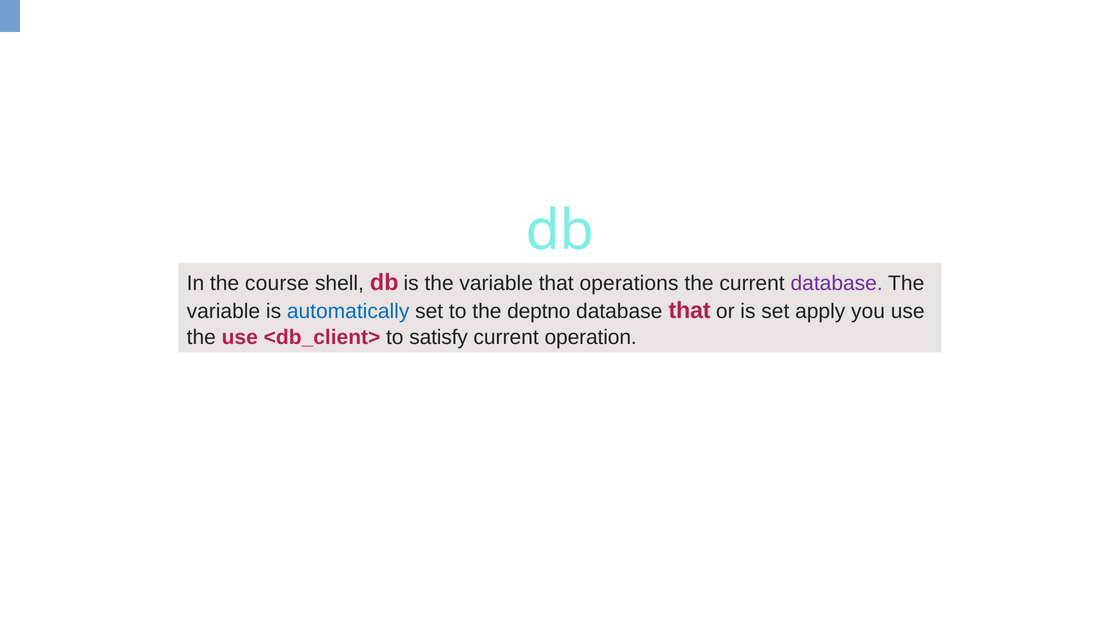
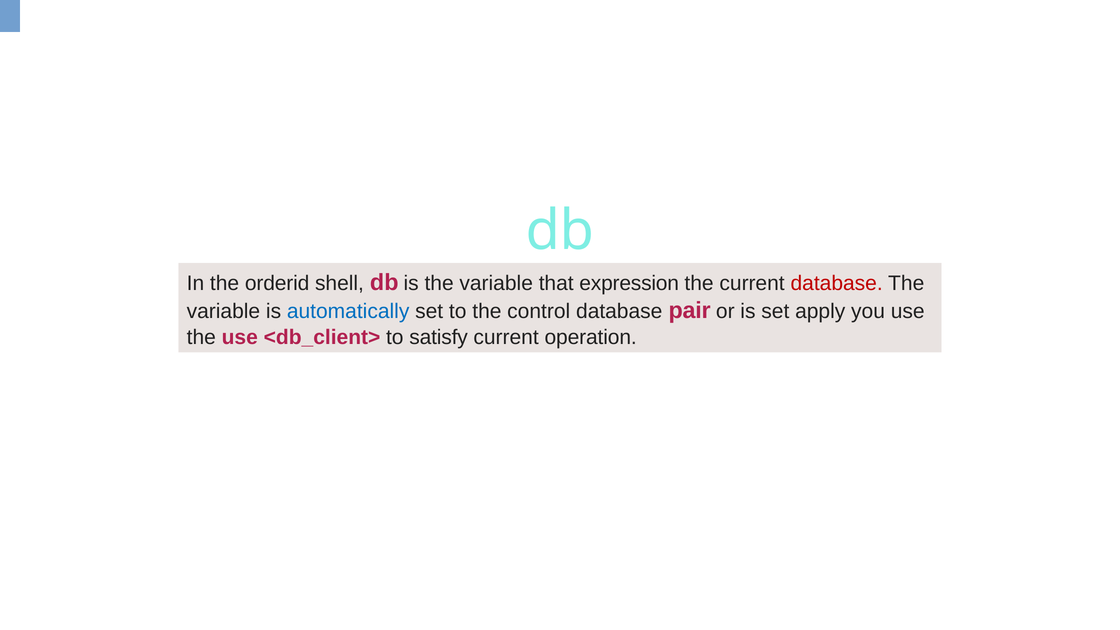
course: course -> orderid (277, 283)
operations: operations -> expression (629, 283)
database colour: purple -> red (837, 283)
deptno: deptno -> control (539, 311)
database that: that -> pair (690, 311)
